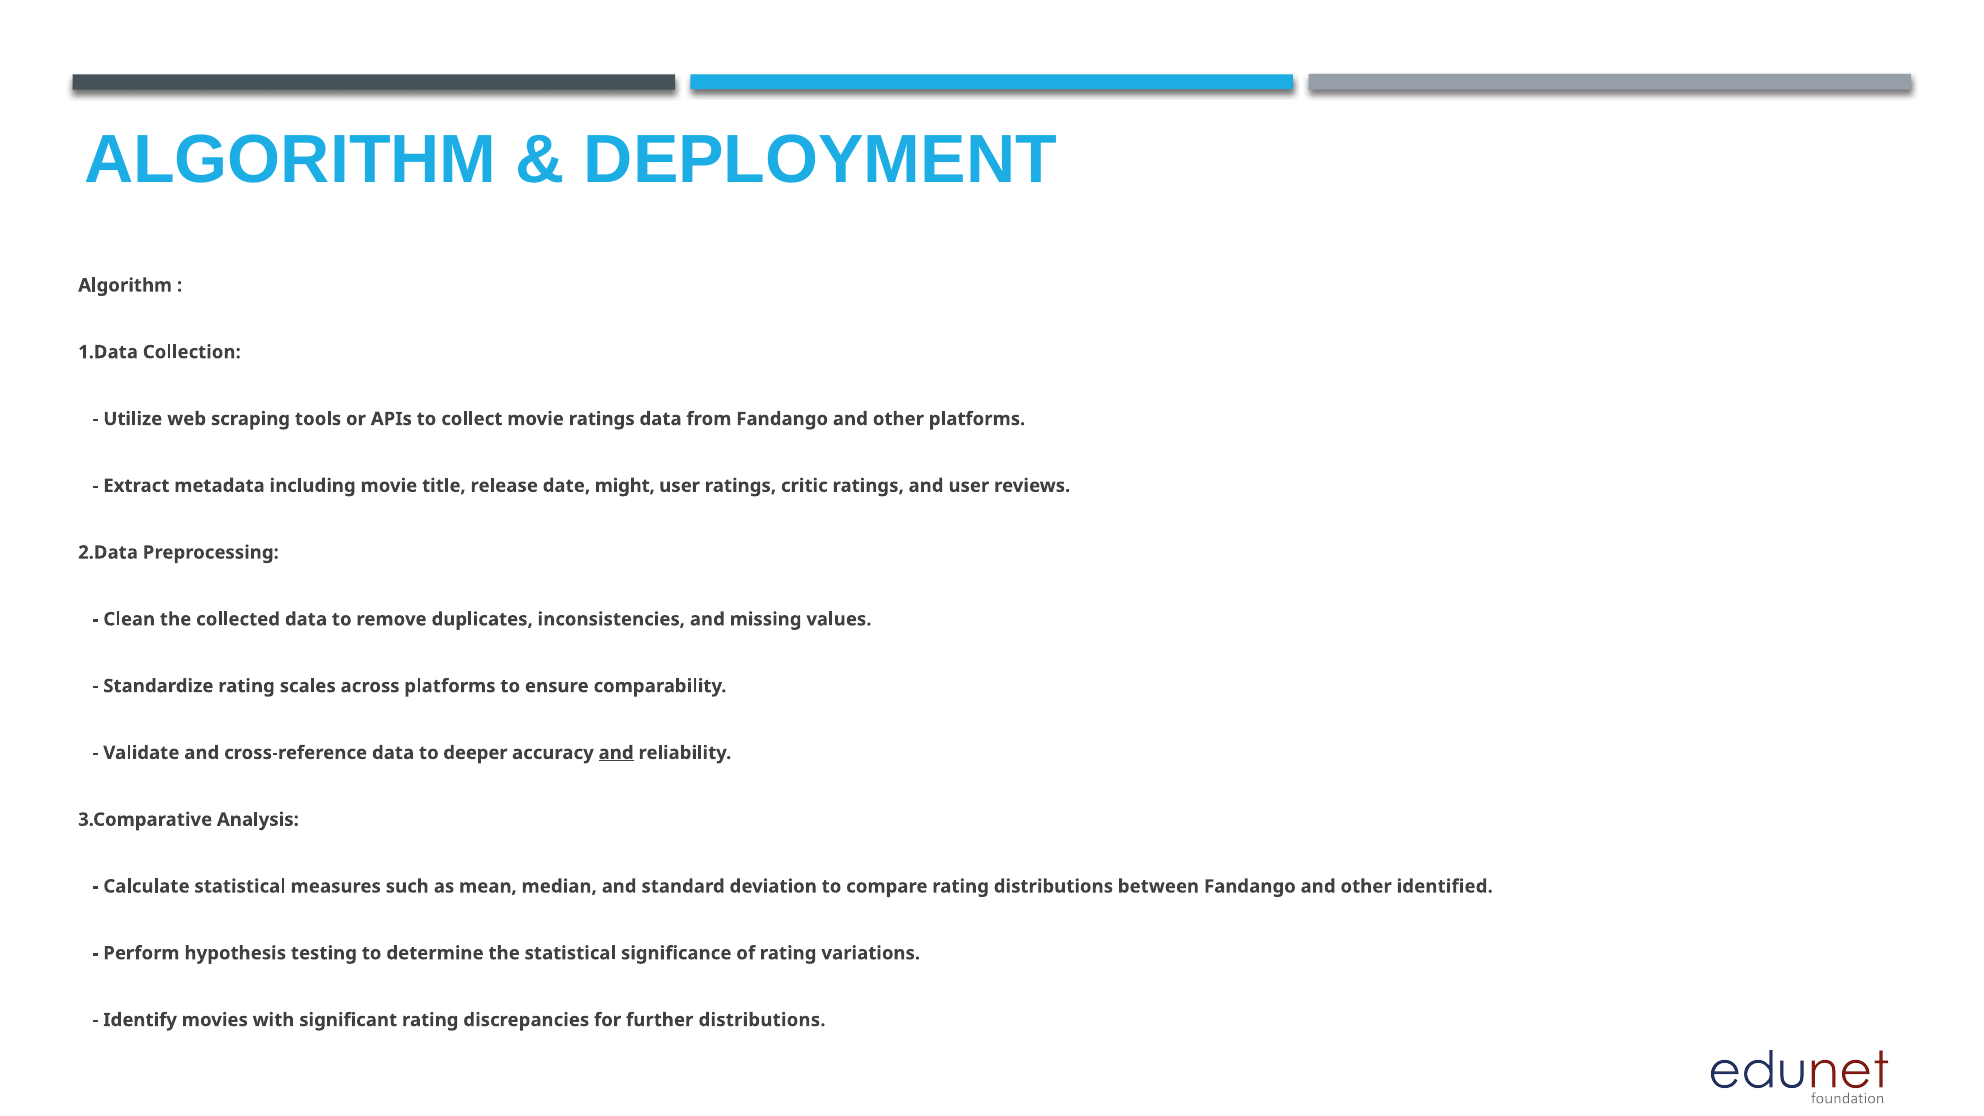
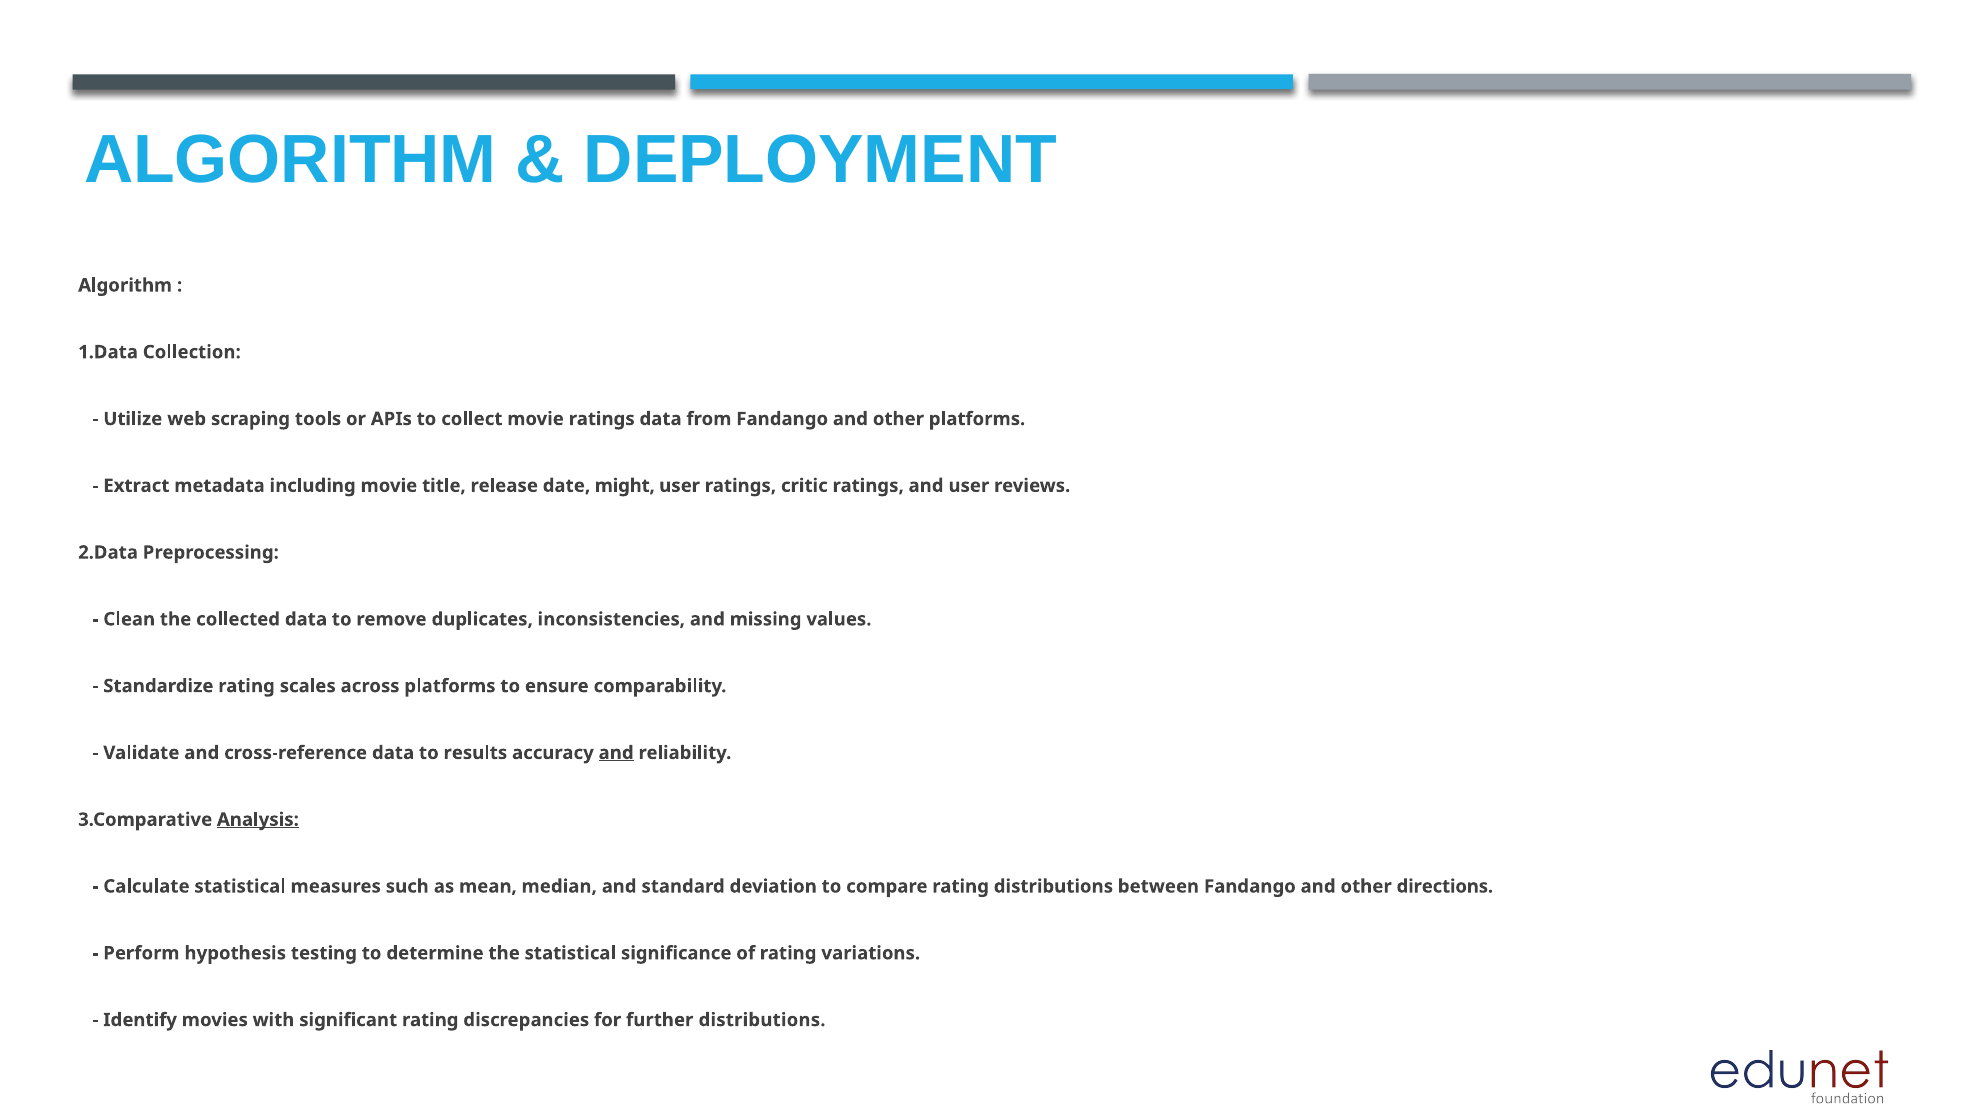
deeper: deeper -> results (475, 753)
Analysis underline: none -> present (258, 820)
identified: identified -> directions (1445, 886)
